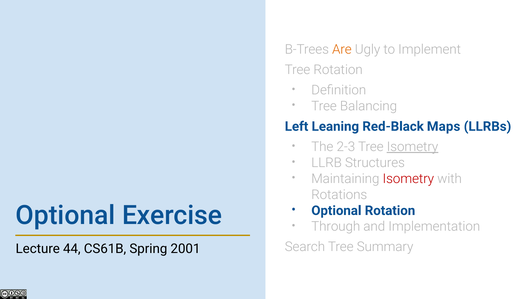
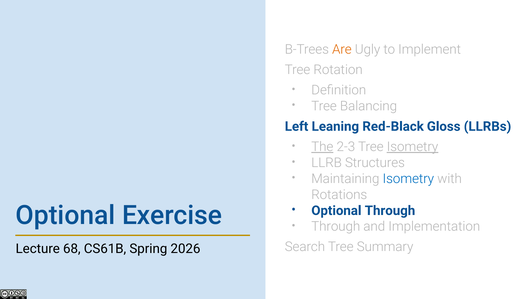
Maps: Maps -> Gloss (444, 126)
The underline: none -> present (322, 147)
Isometry colour: red -> blue (408, 179)
Optional Rotation: Rotation -> Through (390, 210)
44: 44 -> 68 (72, 249)
2001: 2001 -> 2026 (185, 249)
